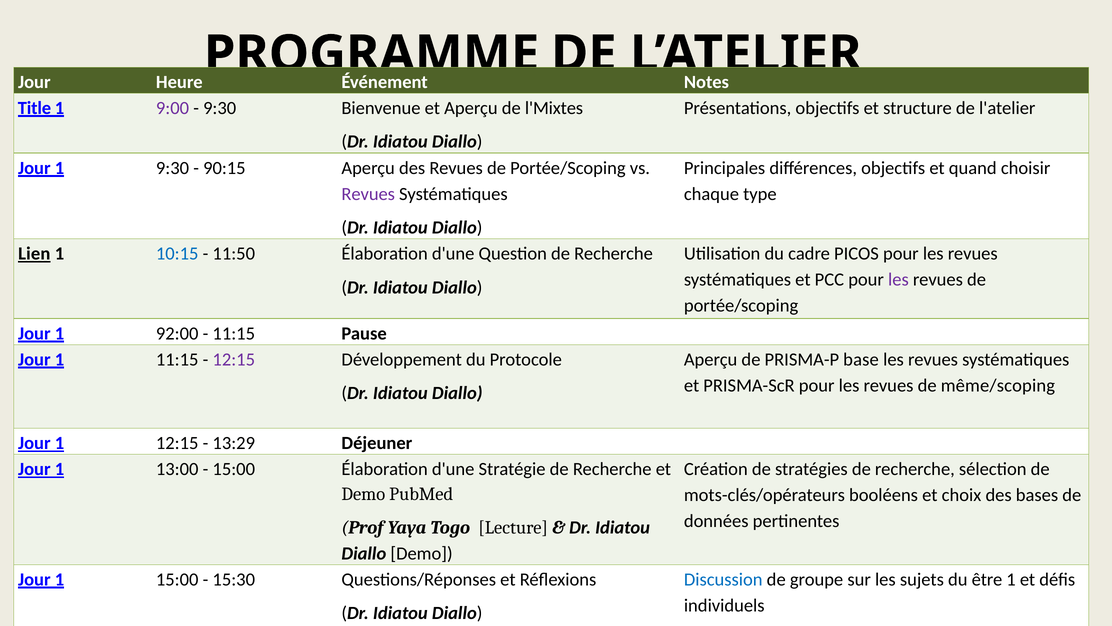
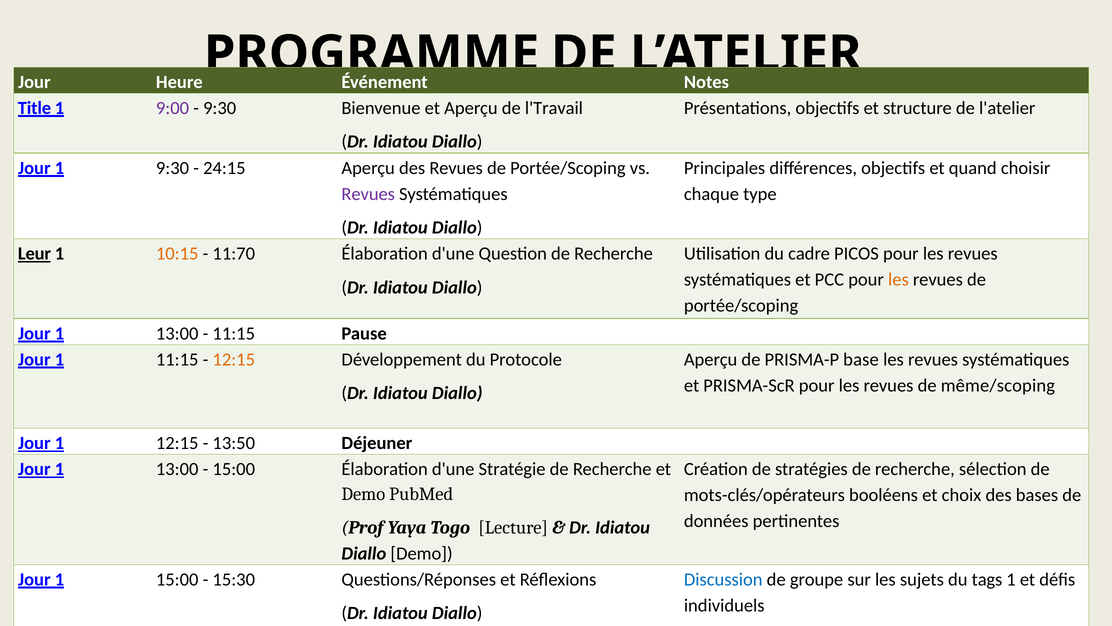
l'Mixtes: l'Mixtes -> l'Travail (554, 108)
90:15: 90:15 -> 24:15 (224, 168)
Lien: Lien -> Leur (34, 253)
10:15 colour: blue -> orange (177, 253)
11:50: 11:50 -> 11:70 (234, 253)
les colour: purple -> orange (898, 279)
92:00: 92:00 -> 13:00 (177, 333)
12:15 colour: purple -> orange (234, 359)
13:29: 13:29 -> 13:50 (234, 443)
être: être -> tags (987, 579)
